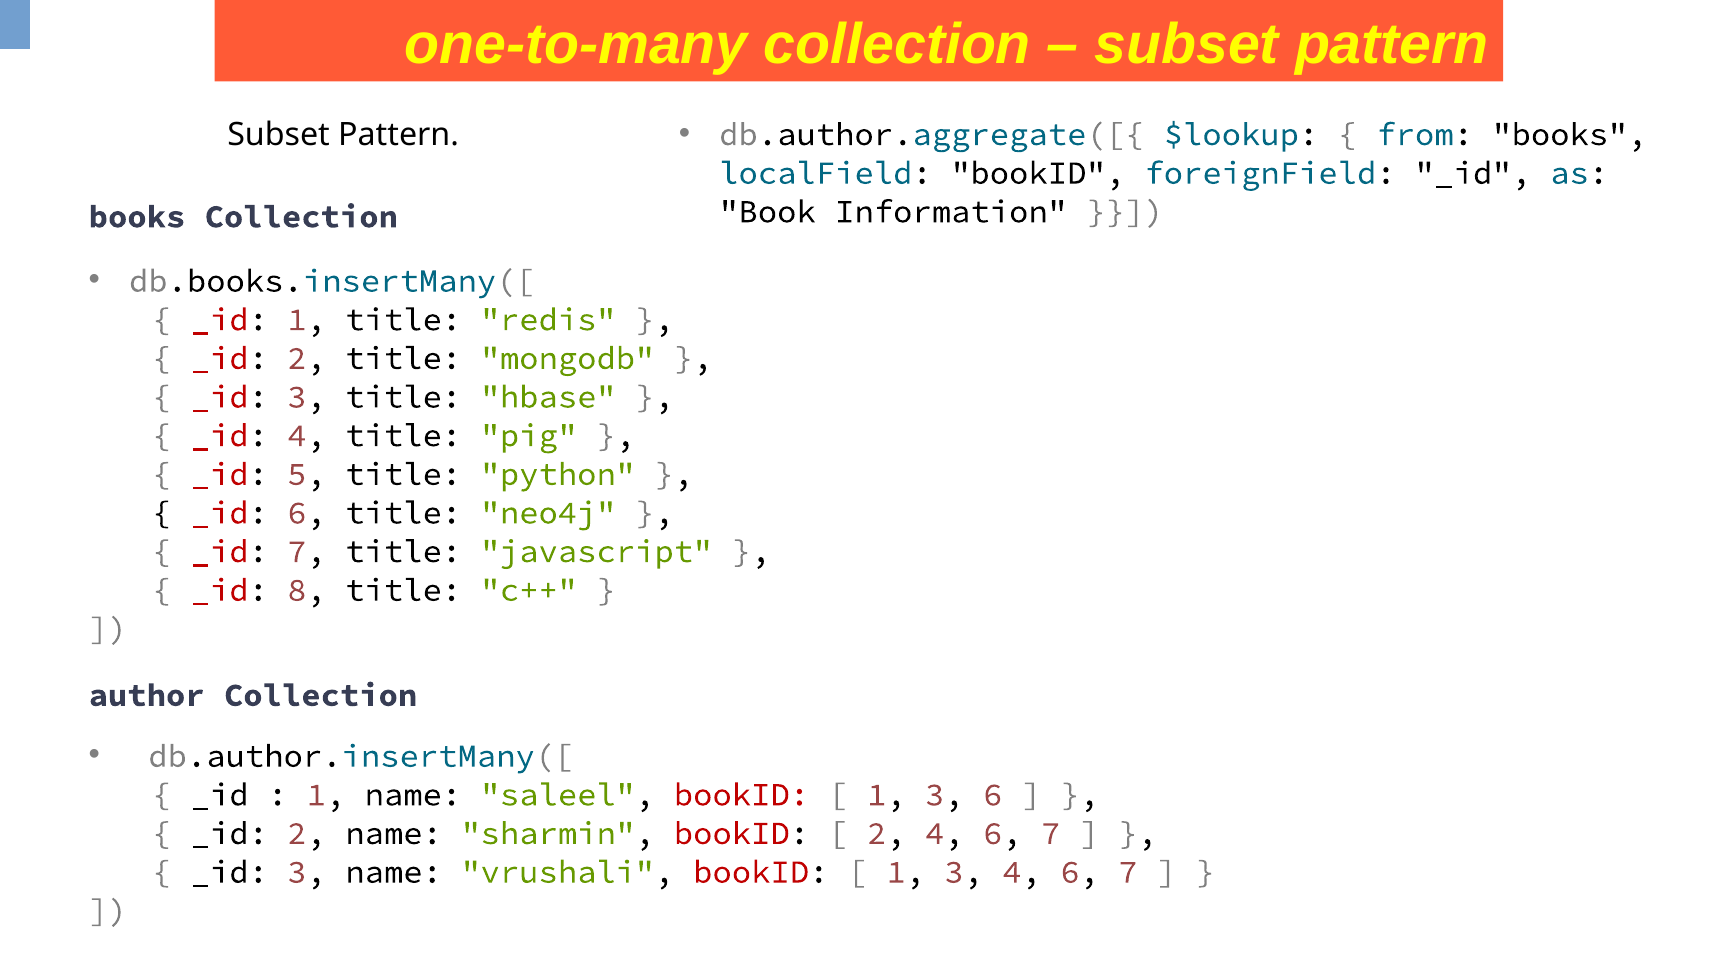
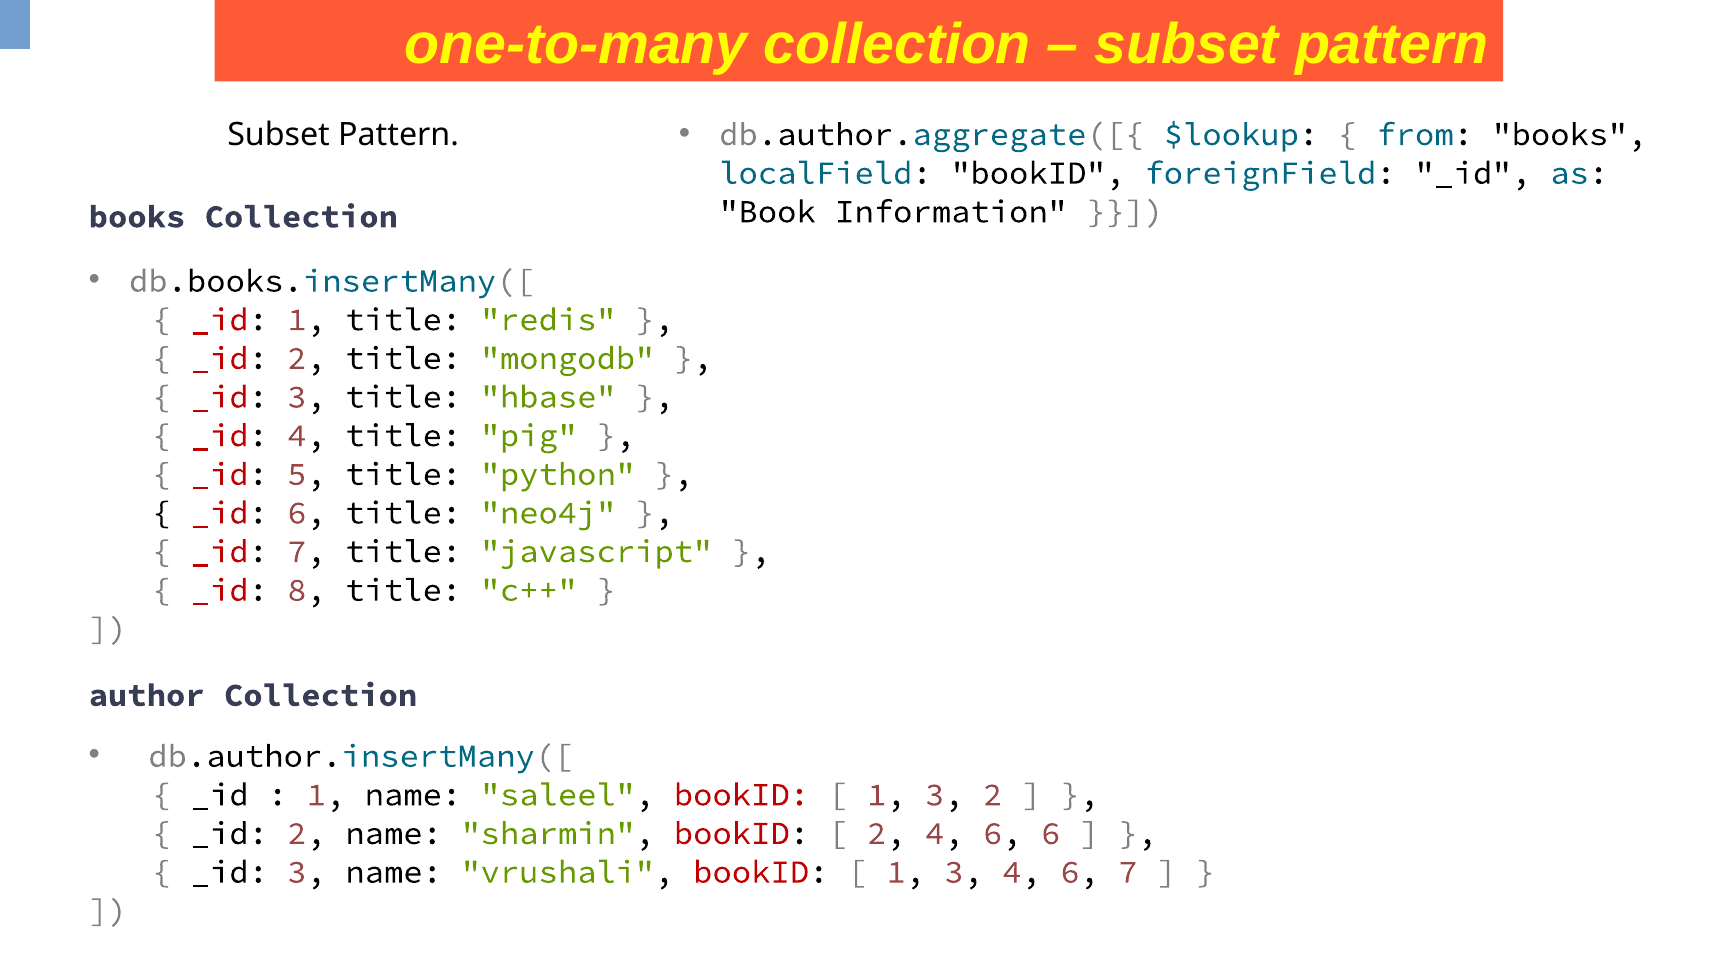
3 6: 6 -> 2 (993, 795)
2 4 6 7: 7 -> 6 (1051, 834)
